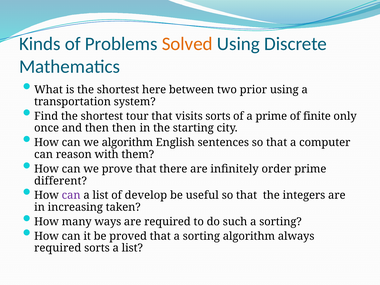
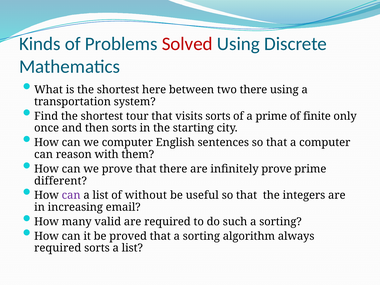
Solved colour: orange -> red (187, 44)
two prior: prior -> there (253, 90)
then then: then -> sorts (124, 128)
we algorithm: algorithm -> computer (127, 143)
infinitely order: order -> prove (277, 169)
develop: develop -> without (146, 195)
taken: taken -> email (123, 207)
ways: ways -> valid (108, 222)
